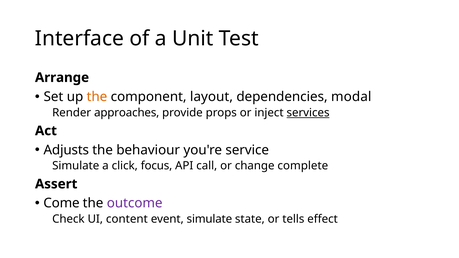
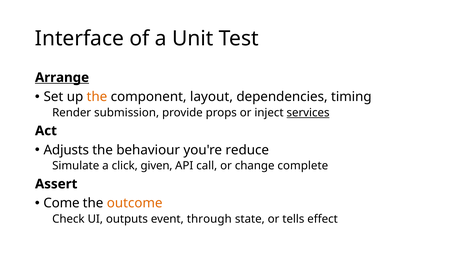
Arrange underline: none -> present (62, 78)
modal: modal -> timing (351, 97)
approaches: approaches -> submission (127, 113)
service: service -> reduce (247, 150)
focus: focus -> given (157, 166)
outcome colour: purple -> orange (135, 203)
content: content -> outputs (127, 219)
event simulate: simulate -> through (209, 219)
